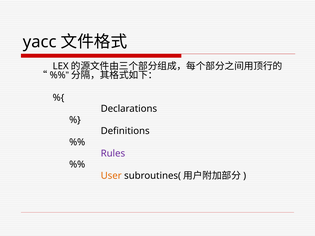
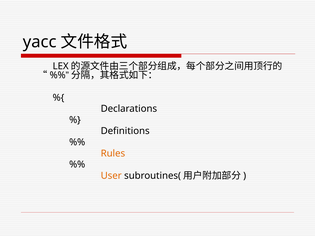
Rules colour: purple -> orange (113, 154)
